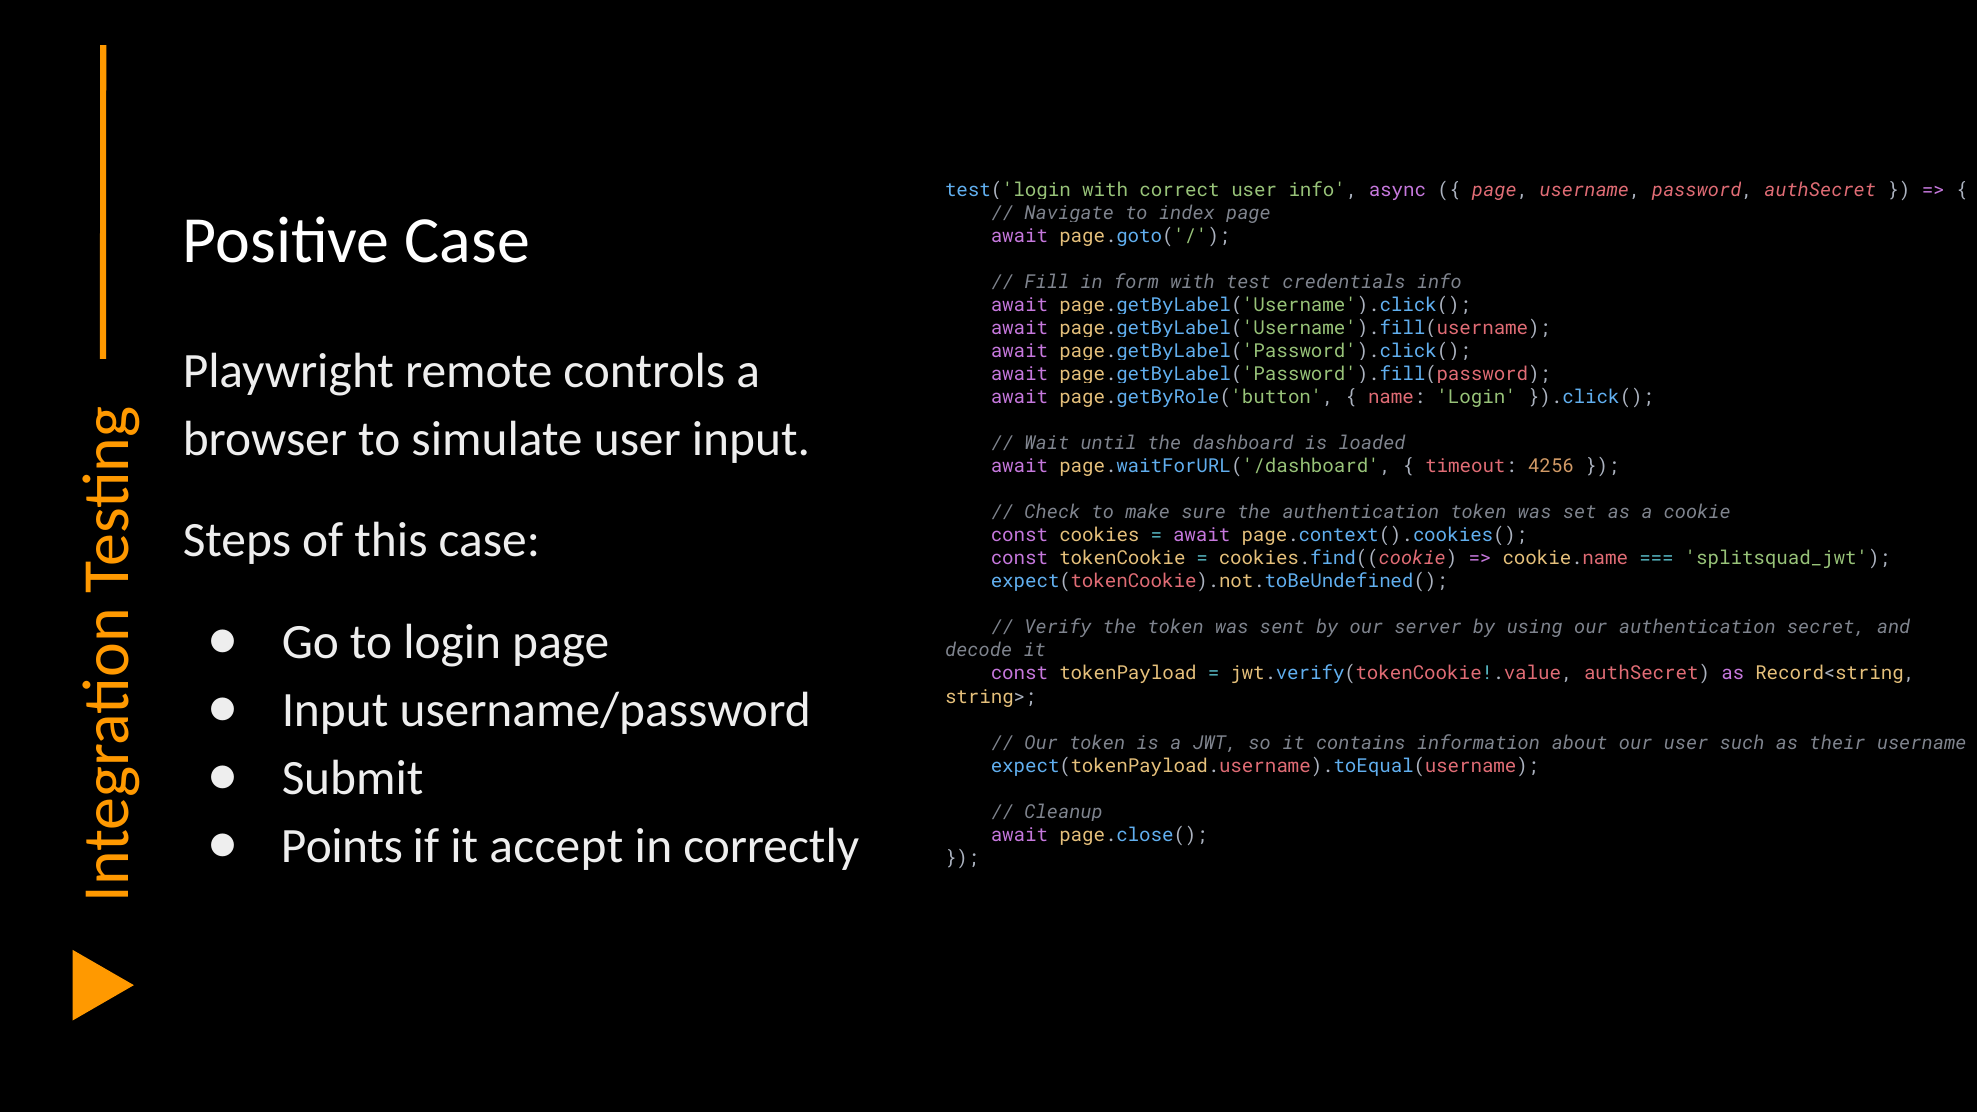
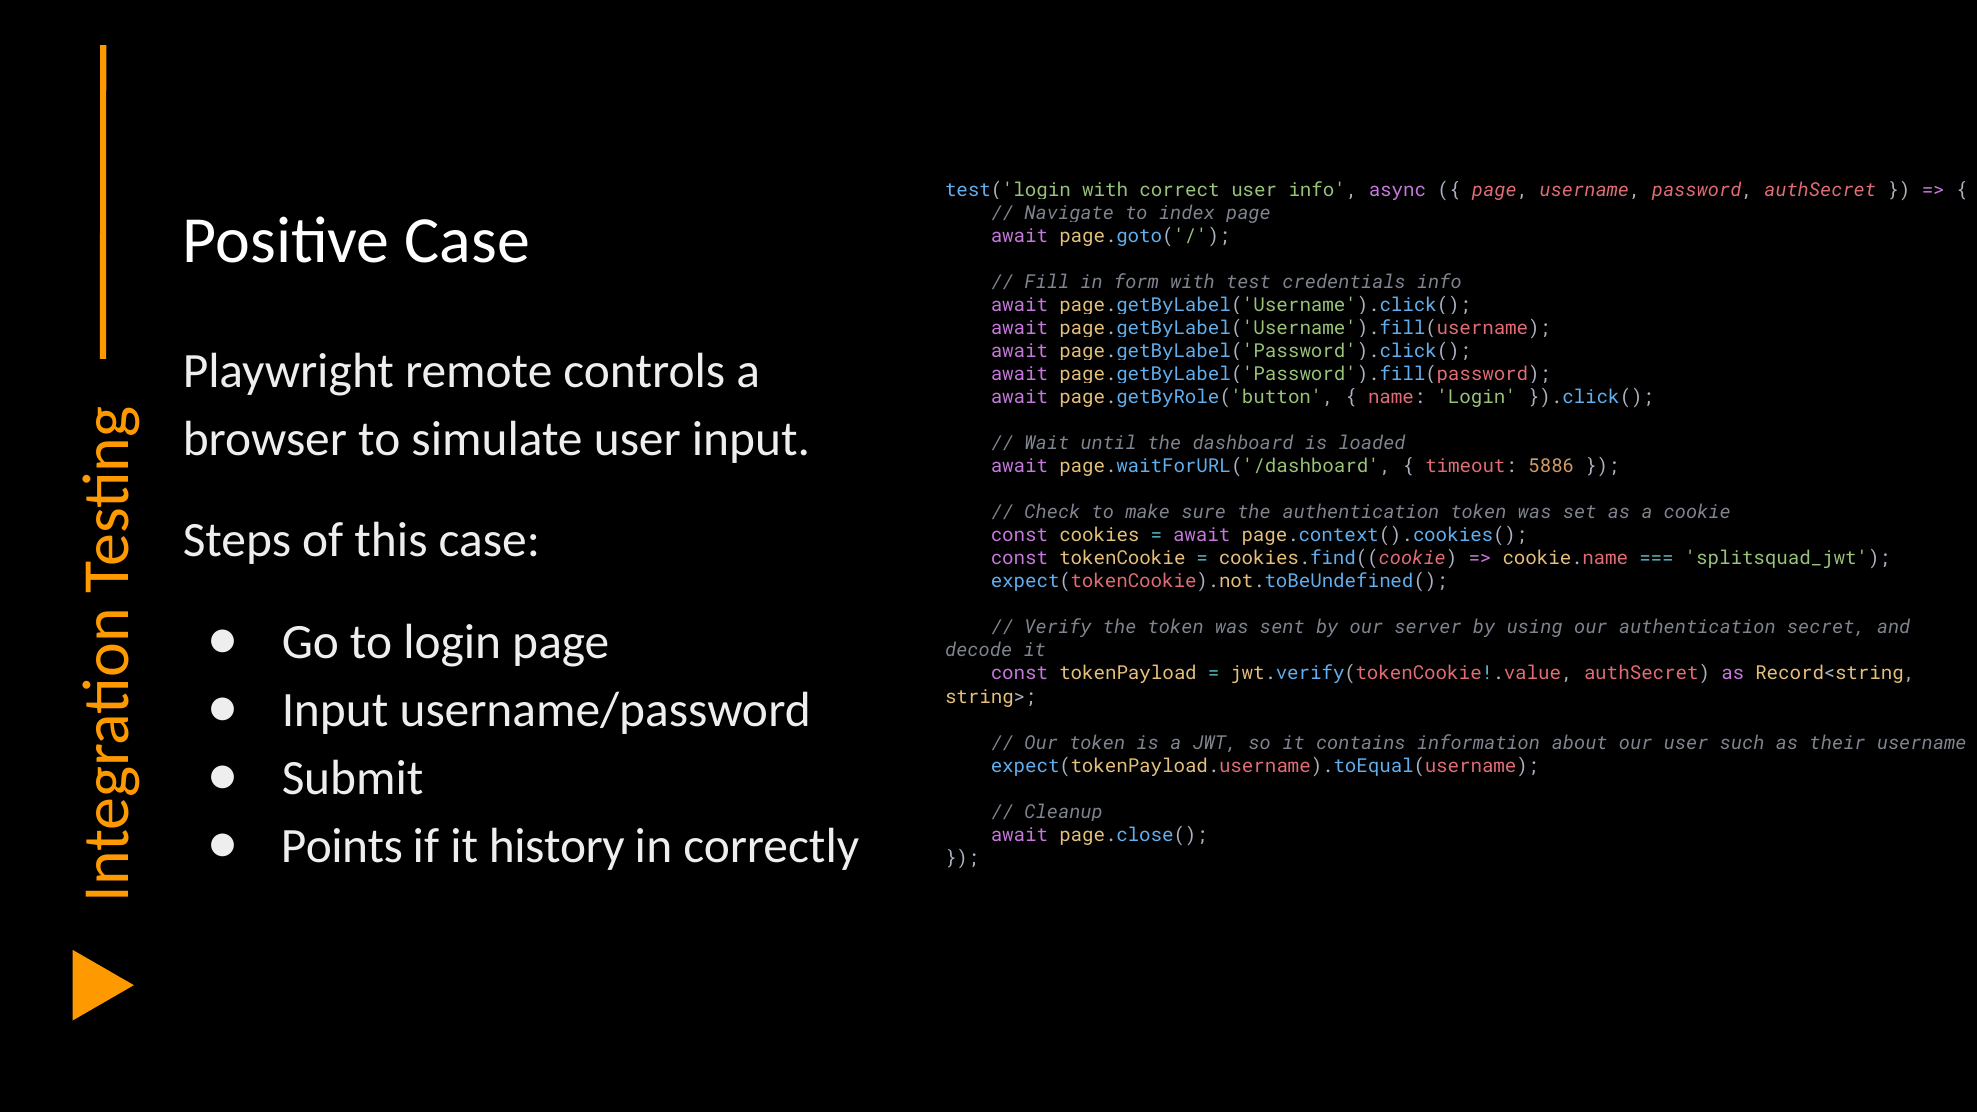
4256: 4256 -> 5886 (1551, 466)
accept: accept -> history (557, 846)
